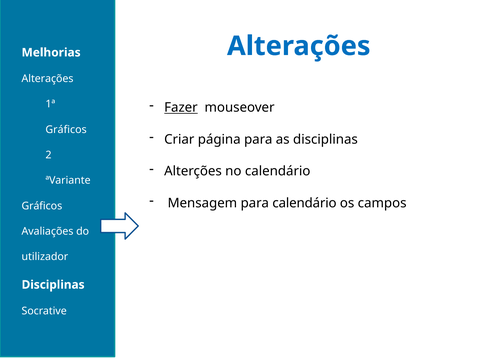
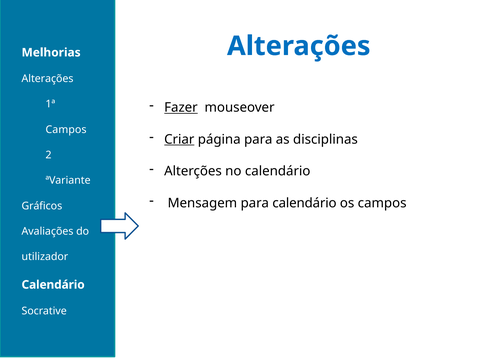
Gráficos: Gráficos -> Campos (66, 129)
Criar underline: none -> present (179, 139)
Disciplinas: Disciplinas -> Calendário (53, 285)
